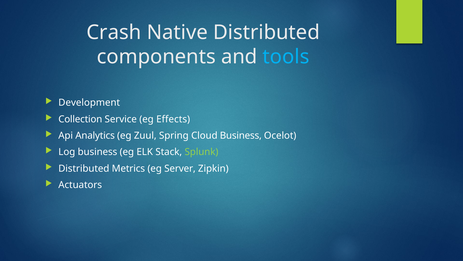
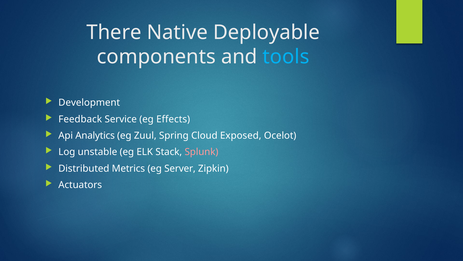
Crash: Crash -> There (114, 33)
Native Distributed: Distributed -> Deployable (266, 33)
Collection: Collection -> Feedback (80, 119)
Cloud Business: Business -> Exposed (241, 135)
Log business: business -> unstable (97, 152)
Splunk colour: light green -> pink (201, 152)
